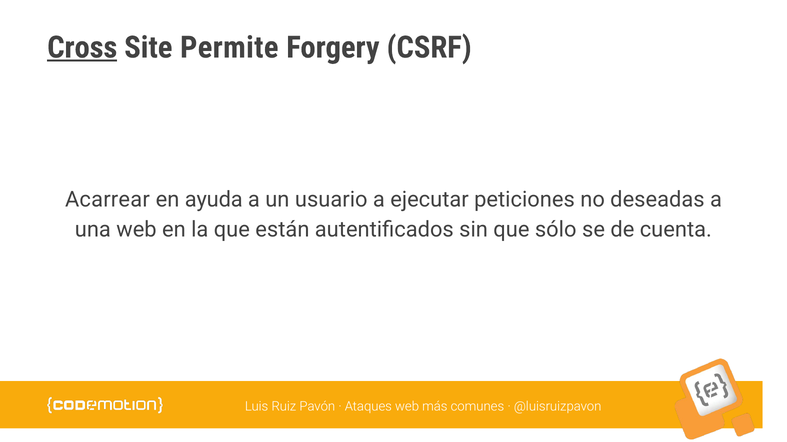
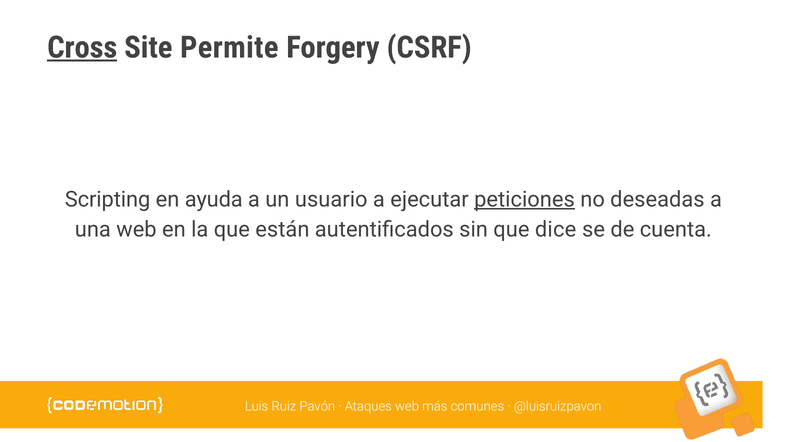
Acarrear: Acarrear -> Scripting (108, 200)
peticiones underline: none -> present (524, 200)
sólo: sólo -> dice (556, 230)
